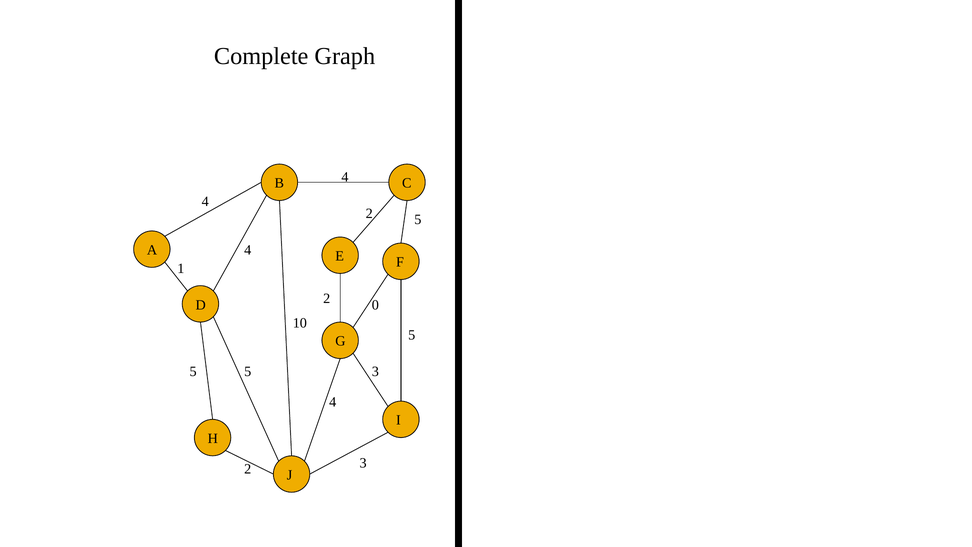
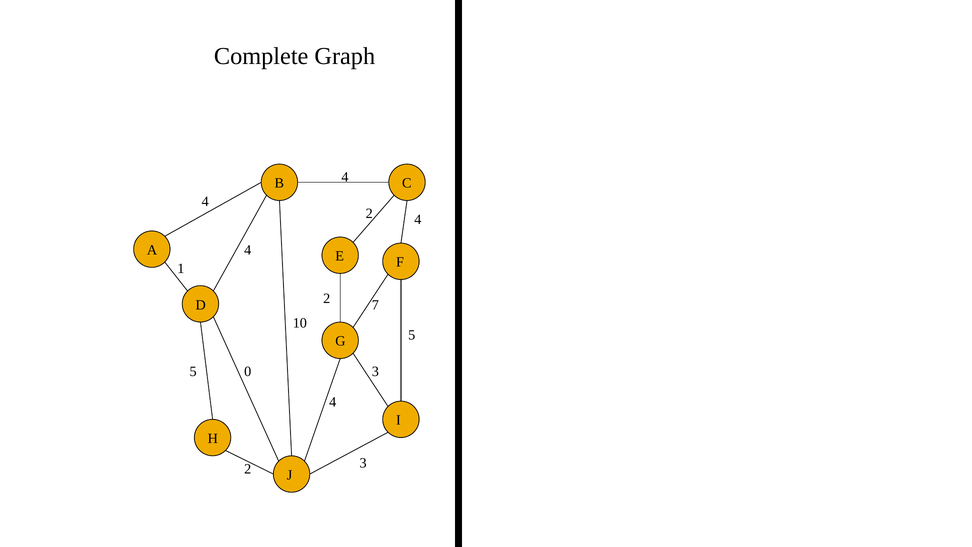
5: 5 -> 4 (418, 220)
0: 0 -> 7 (375, 305)
5 5: 5 -> 0 (248, 371)
